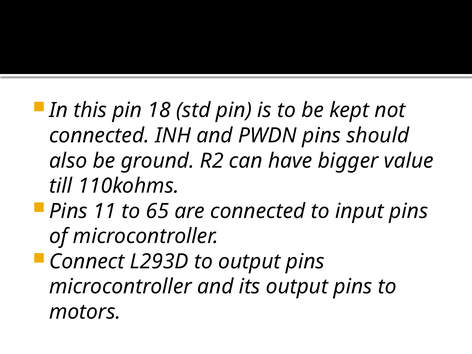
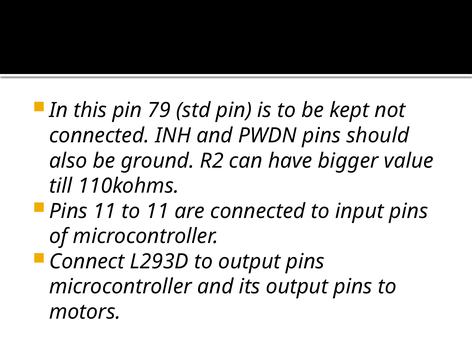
18: 18 -> 79 (159, 110)
to 65: 65 -> 11 (157, 211)
